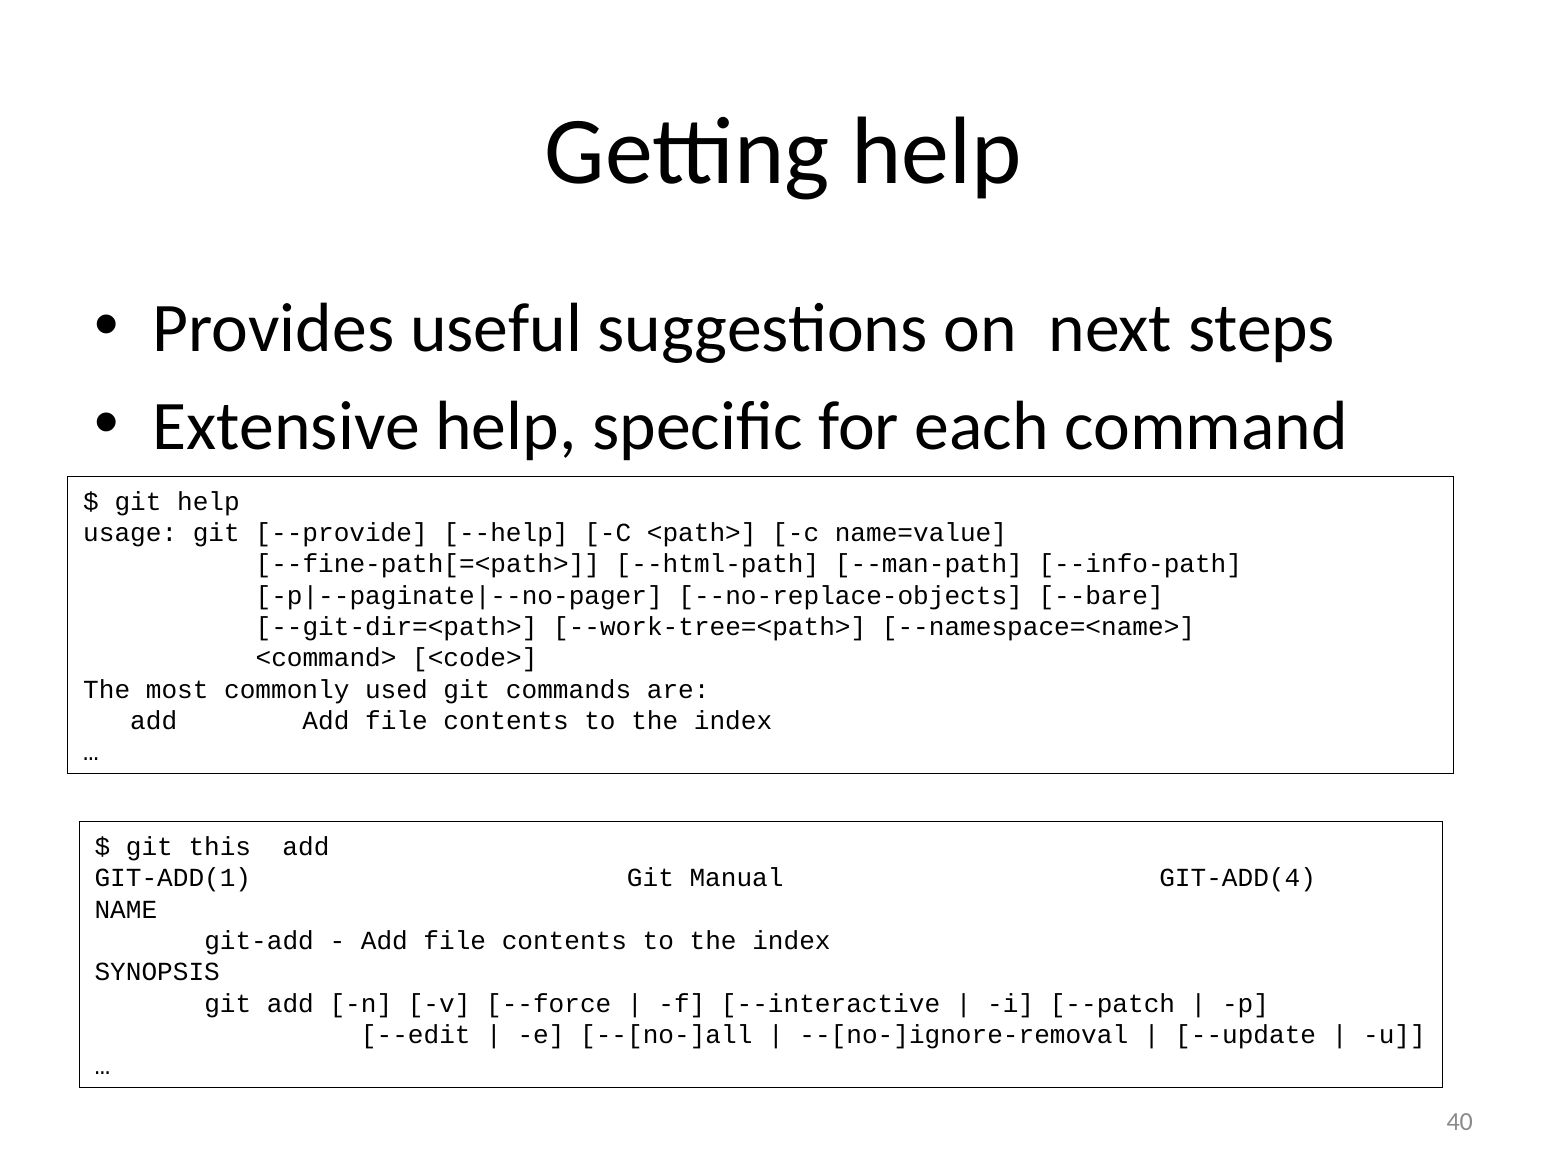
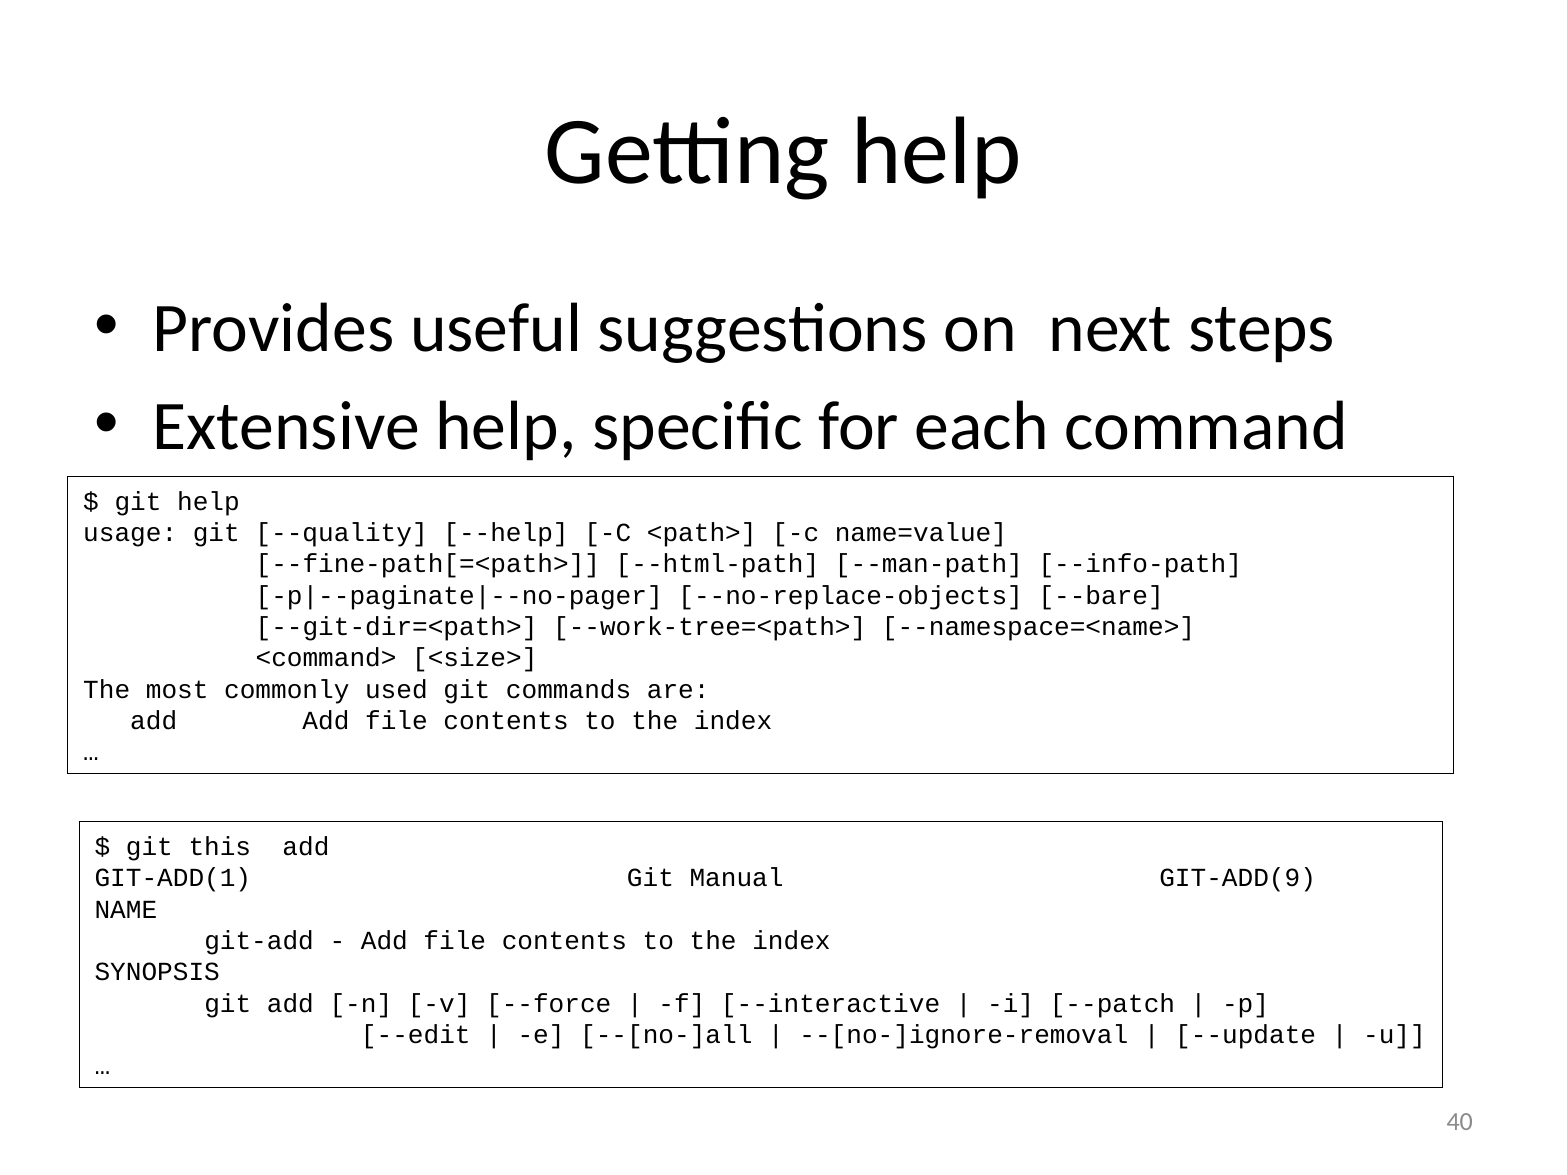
--provide: --provide -> --quality (342, 533)
<code>: <code> -> <size> (475, 658)
GIT-ADD(4: GIT-ADD(4 -> GIT-ADD(9 (1238, 879)
